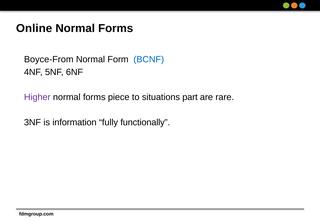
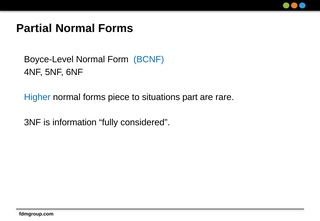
Online: Online -> Partial (34, 28)
Boyce-From: Boyce-From -> Boyce-Level (49, 60)
Higher colour: purple -> blue (37, 97)
functionally: functionally -> considered (145, 123)
